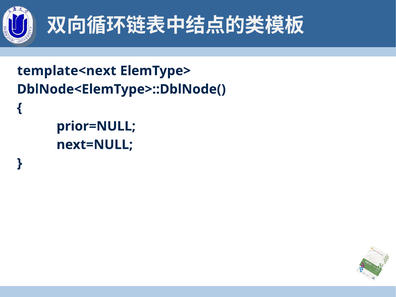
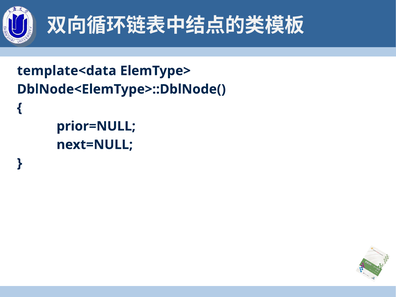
template<next: template<next -> template<data (67, 71)
